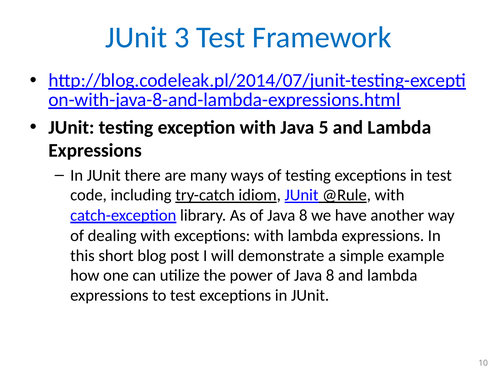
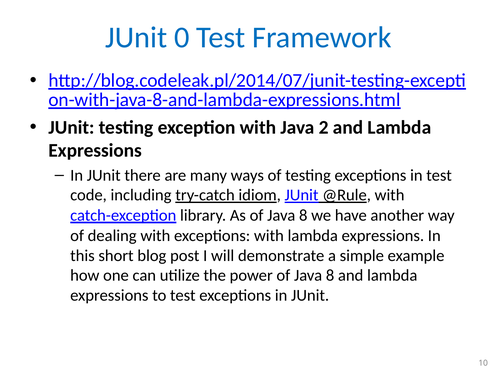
3: 3 -> 0 (182, 37)
5: 5 -> 2 (324, 127)
